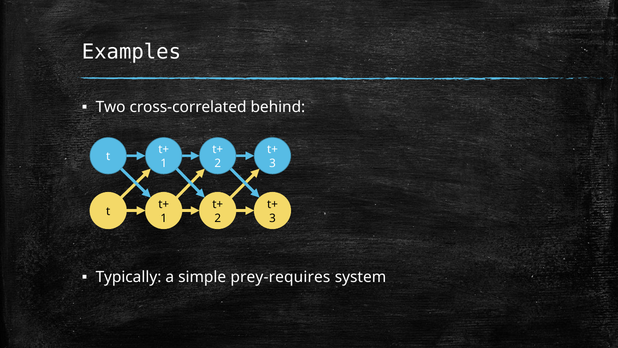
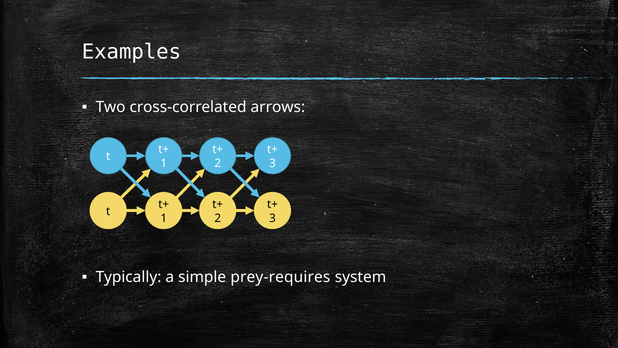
behind: behind -> arrows (278, 107)
